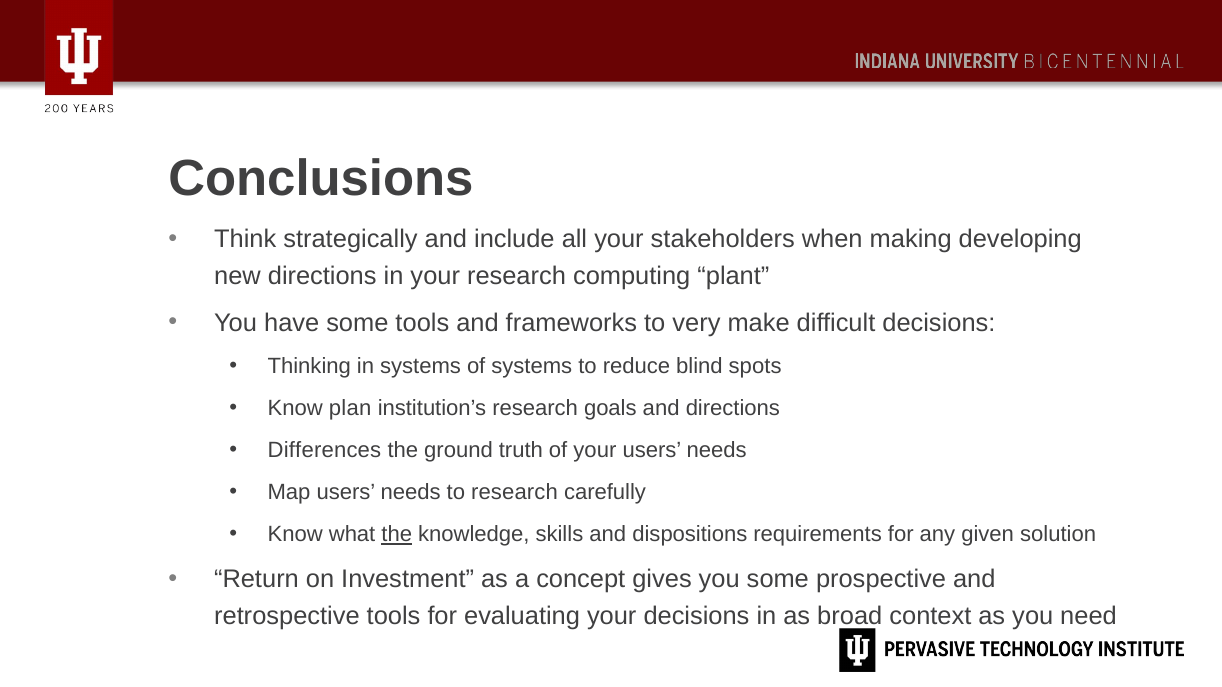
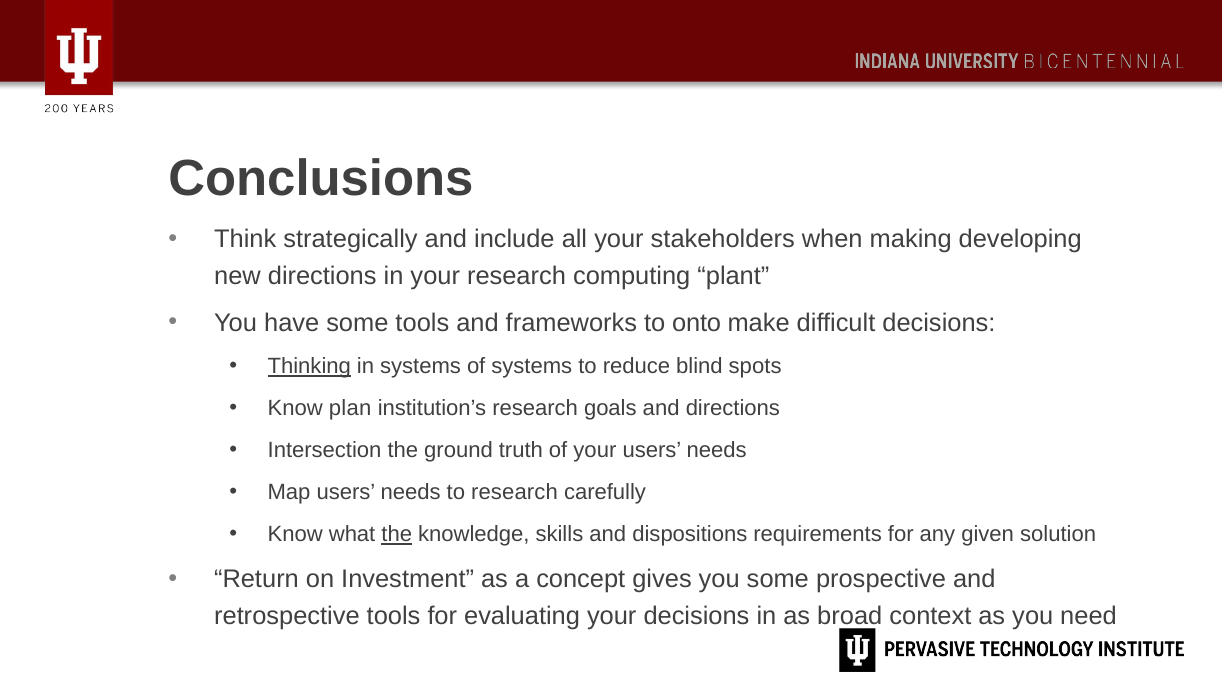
very: very -> onto (697, 323)
Thinking underline: none -> present (309, 367)
Differences: Differences -> Intersection (325, 451)
